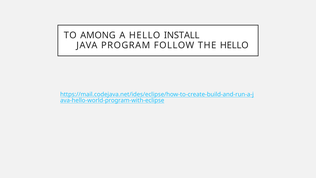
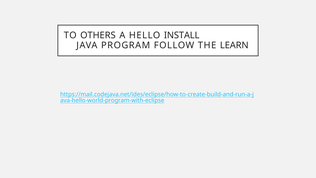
AMONG: AMONG -> OTHERS (98, 35)
THE HELLO: HELLO -> LEARN (234, 45)
